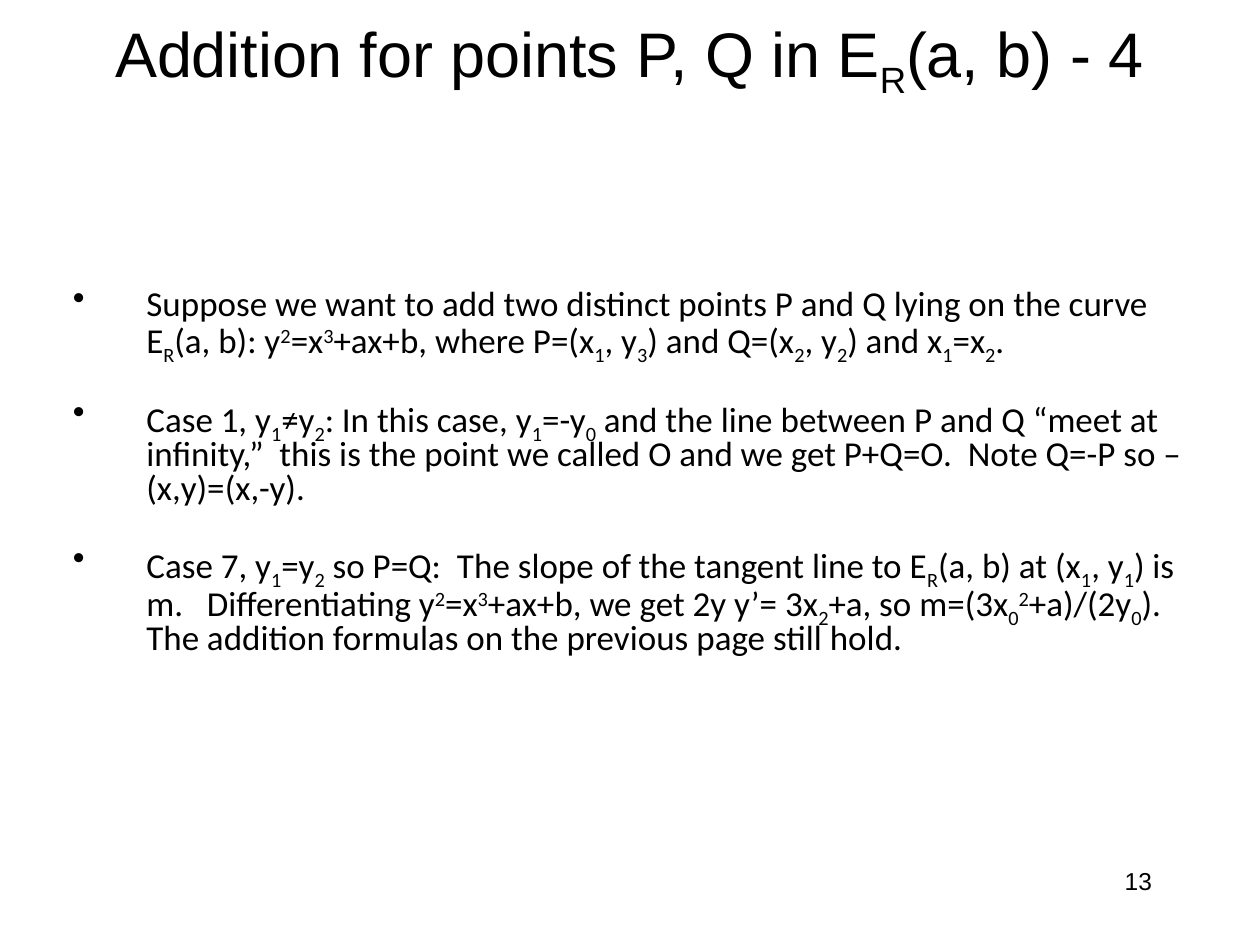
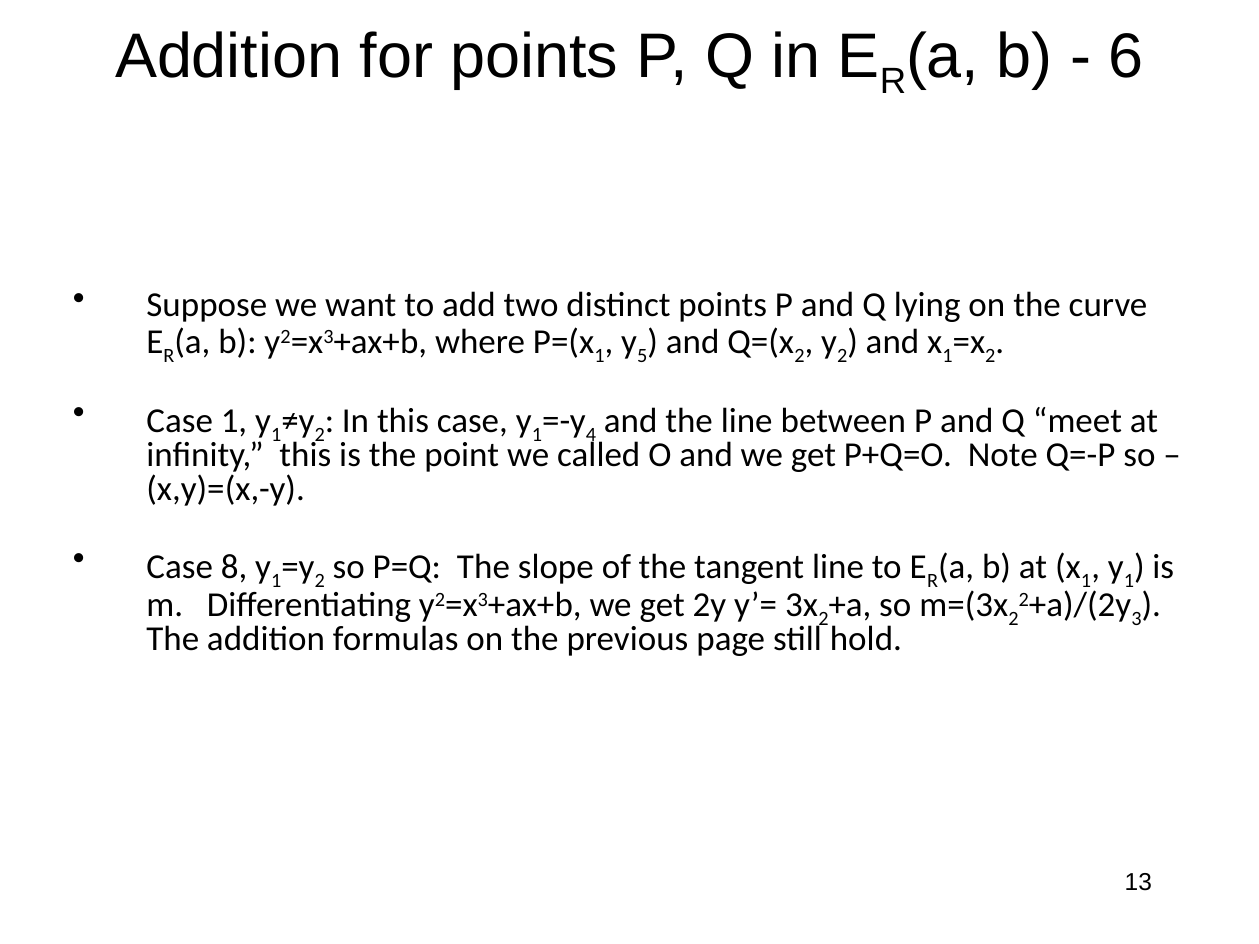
4: 4 -> 6 (1126, 57)
3: 3 -> 5 (642, 356)
0: 0 -> 4 (591, 435)
7: 7 -> 8 (234, 567)
0: 0 -> 2 (1013, 619)
0: 0 -> 3 (1137, 619)
